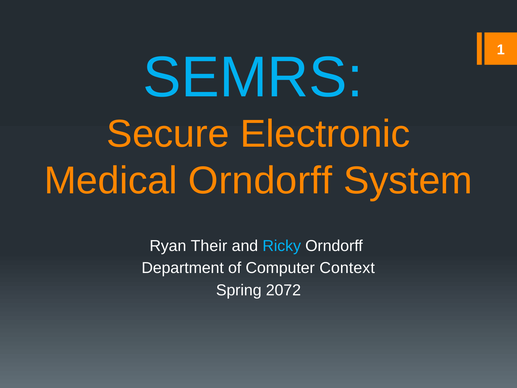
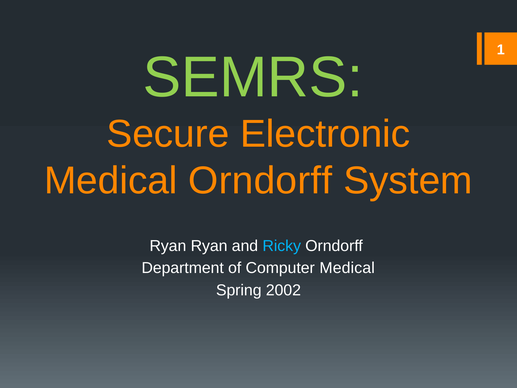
SEMRS colour: light blue -> light green (253, 77)
Ryan Their: Their -> Ryan (209, 246)
Computer Context: Context -> Medical (347, 268)
2072: 2072 -> 2002 (283, 290)
